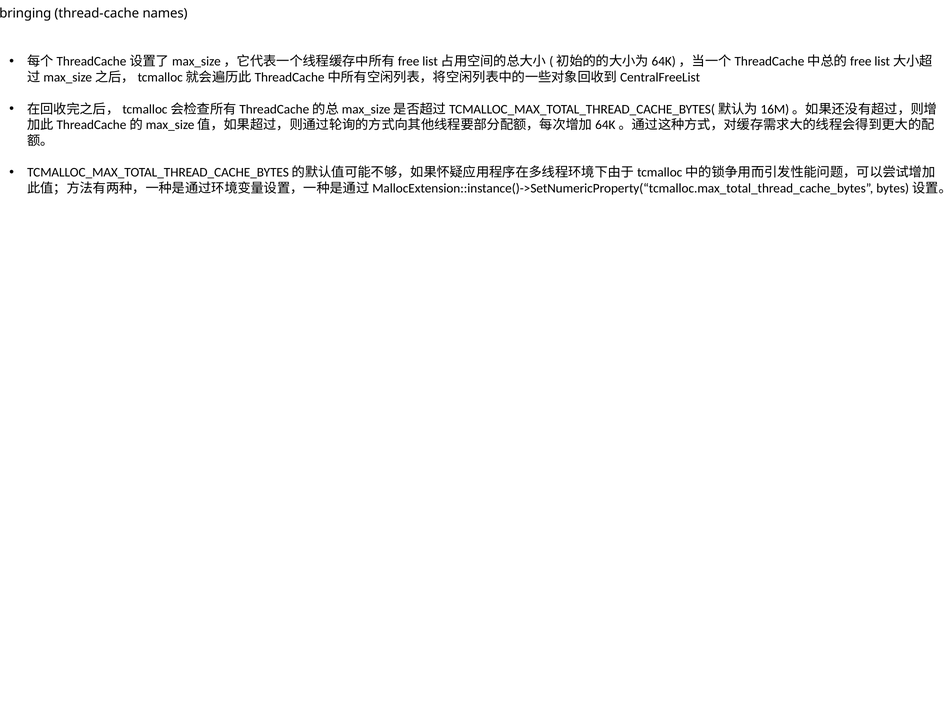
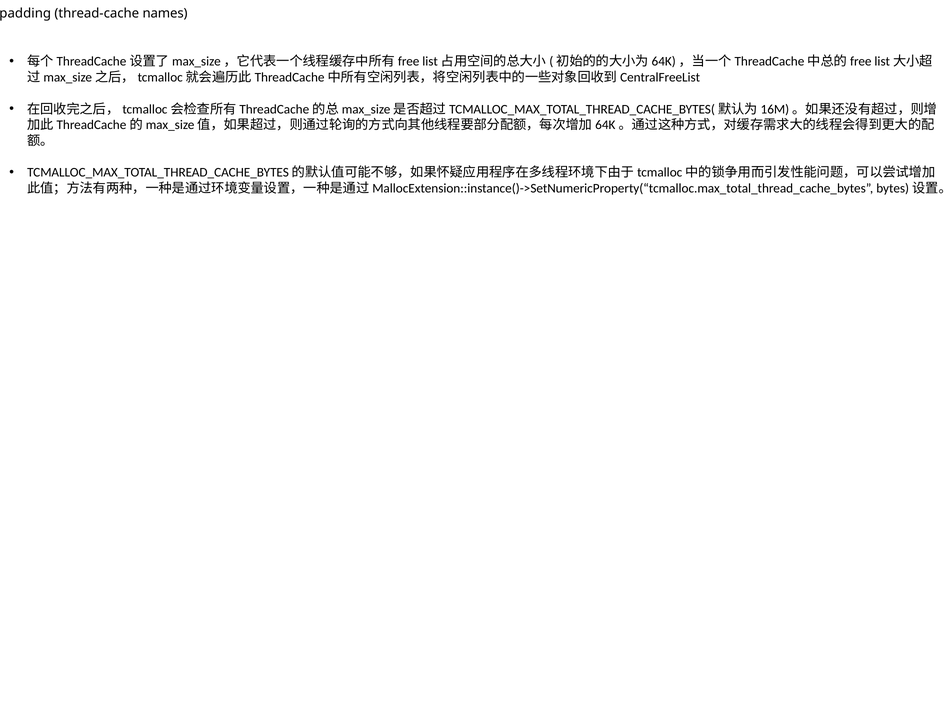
bringing: bringing -> padding (25, 13)
